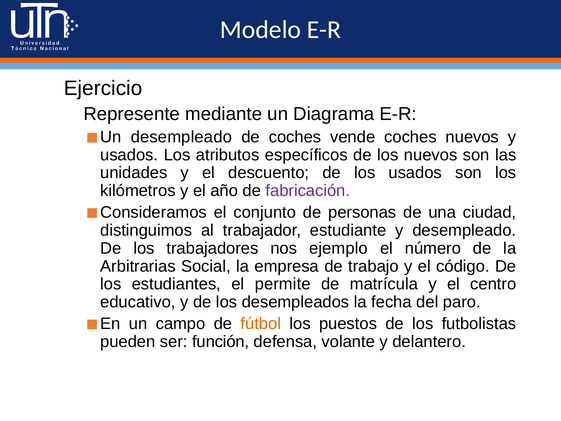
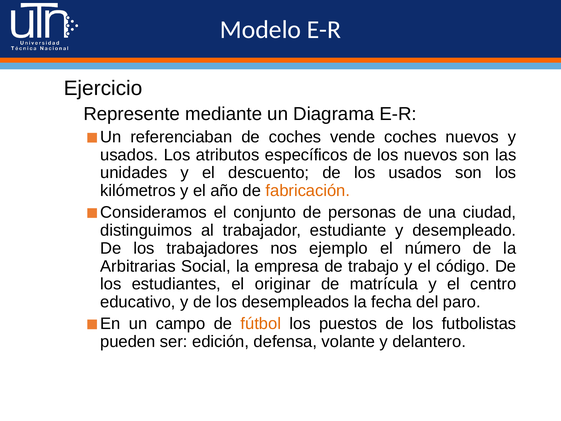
Un desempleado: desempleado -> referenciaban (181, 137)
fabricación colour: purple -> orange (308, 191)
permite: permite -> originar (283, 284)
función: función -> edición (221, 342)
